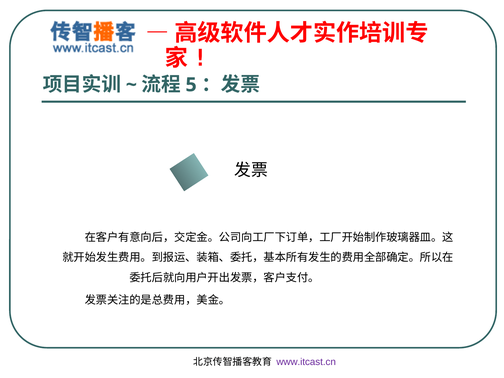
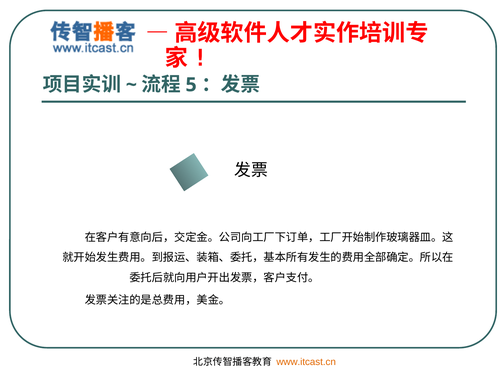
www.itcast.cn colour: purple -> orange (306, 362)
